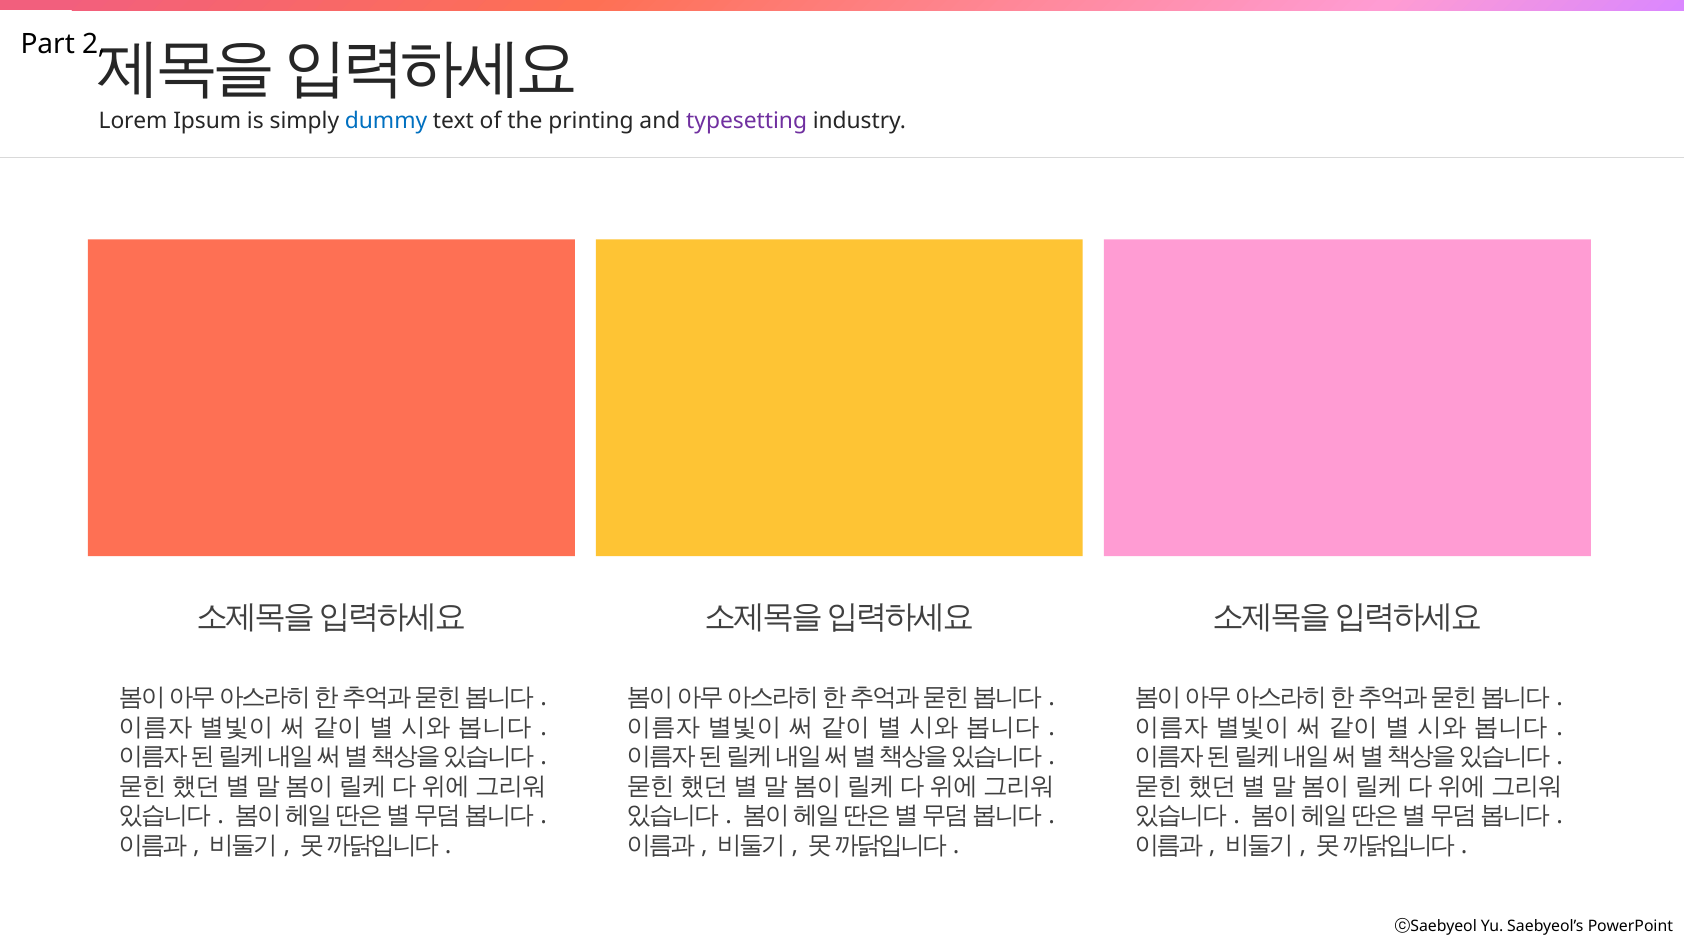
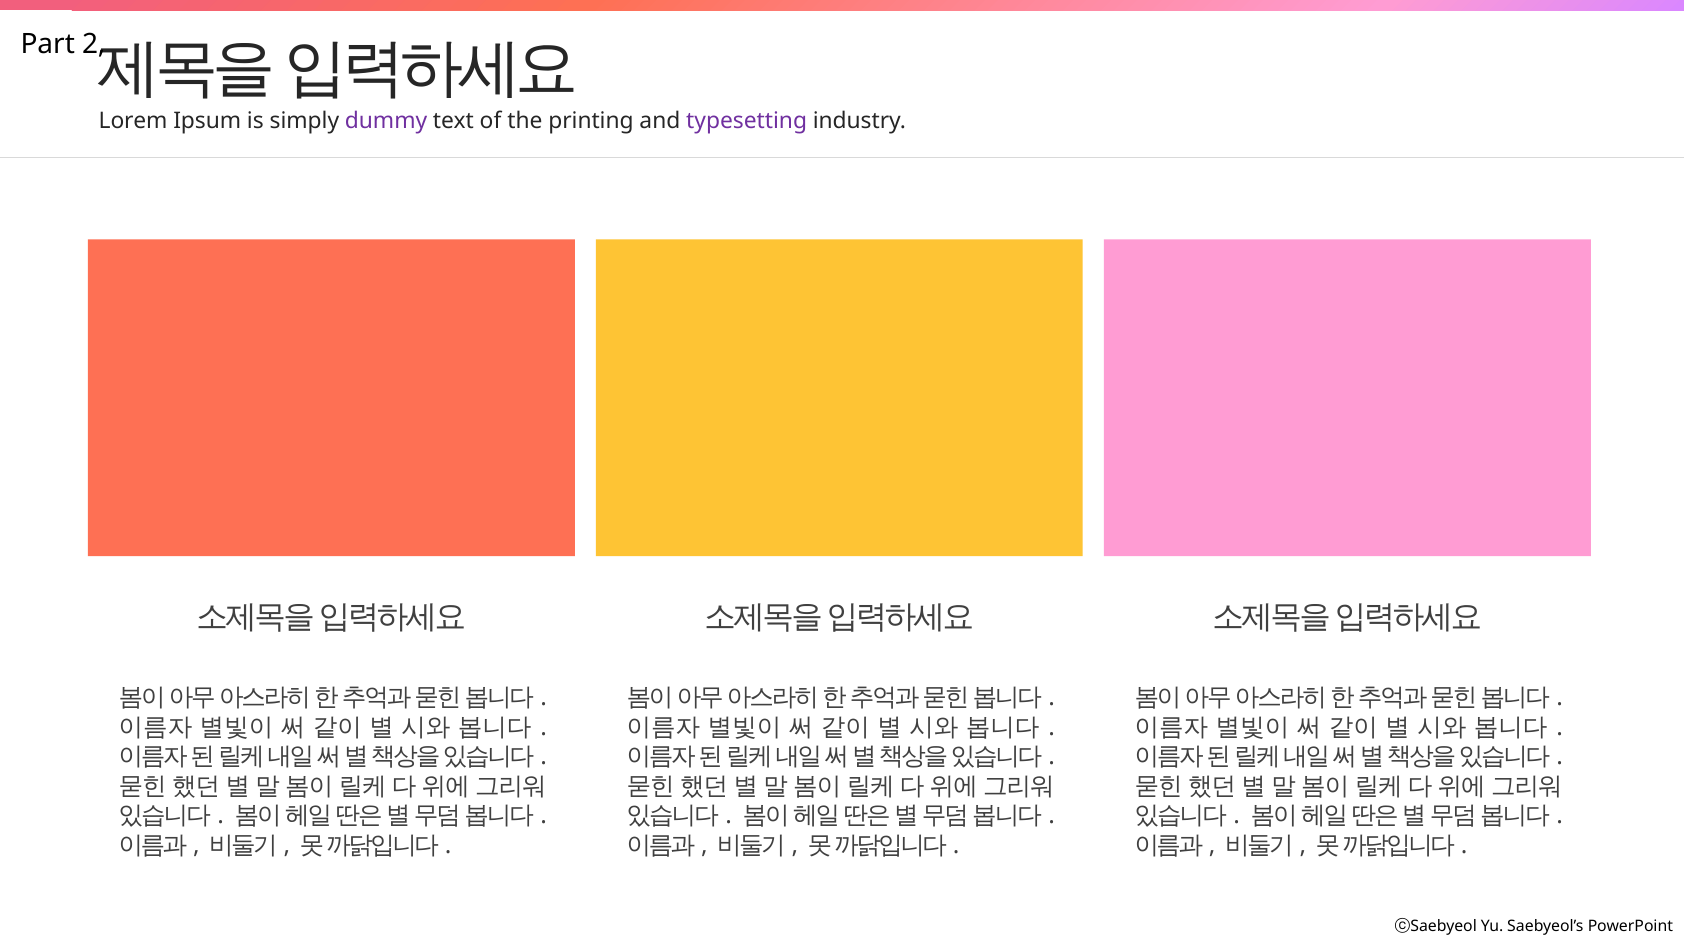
dummy colour: blue -> purple (386, 121)
